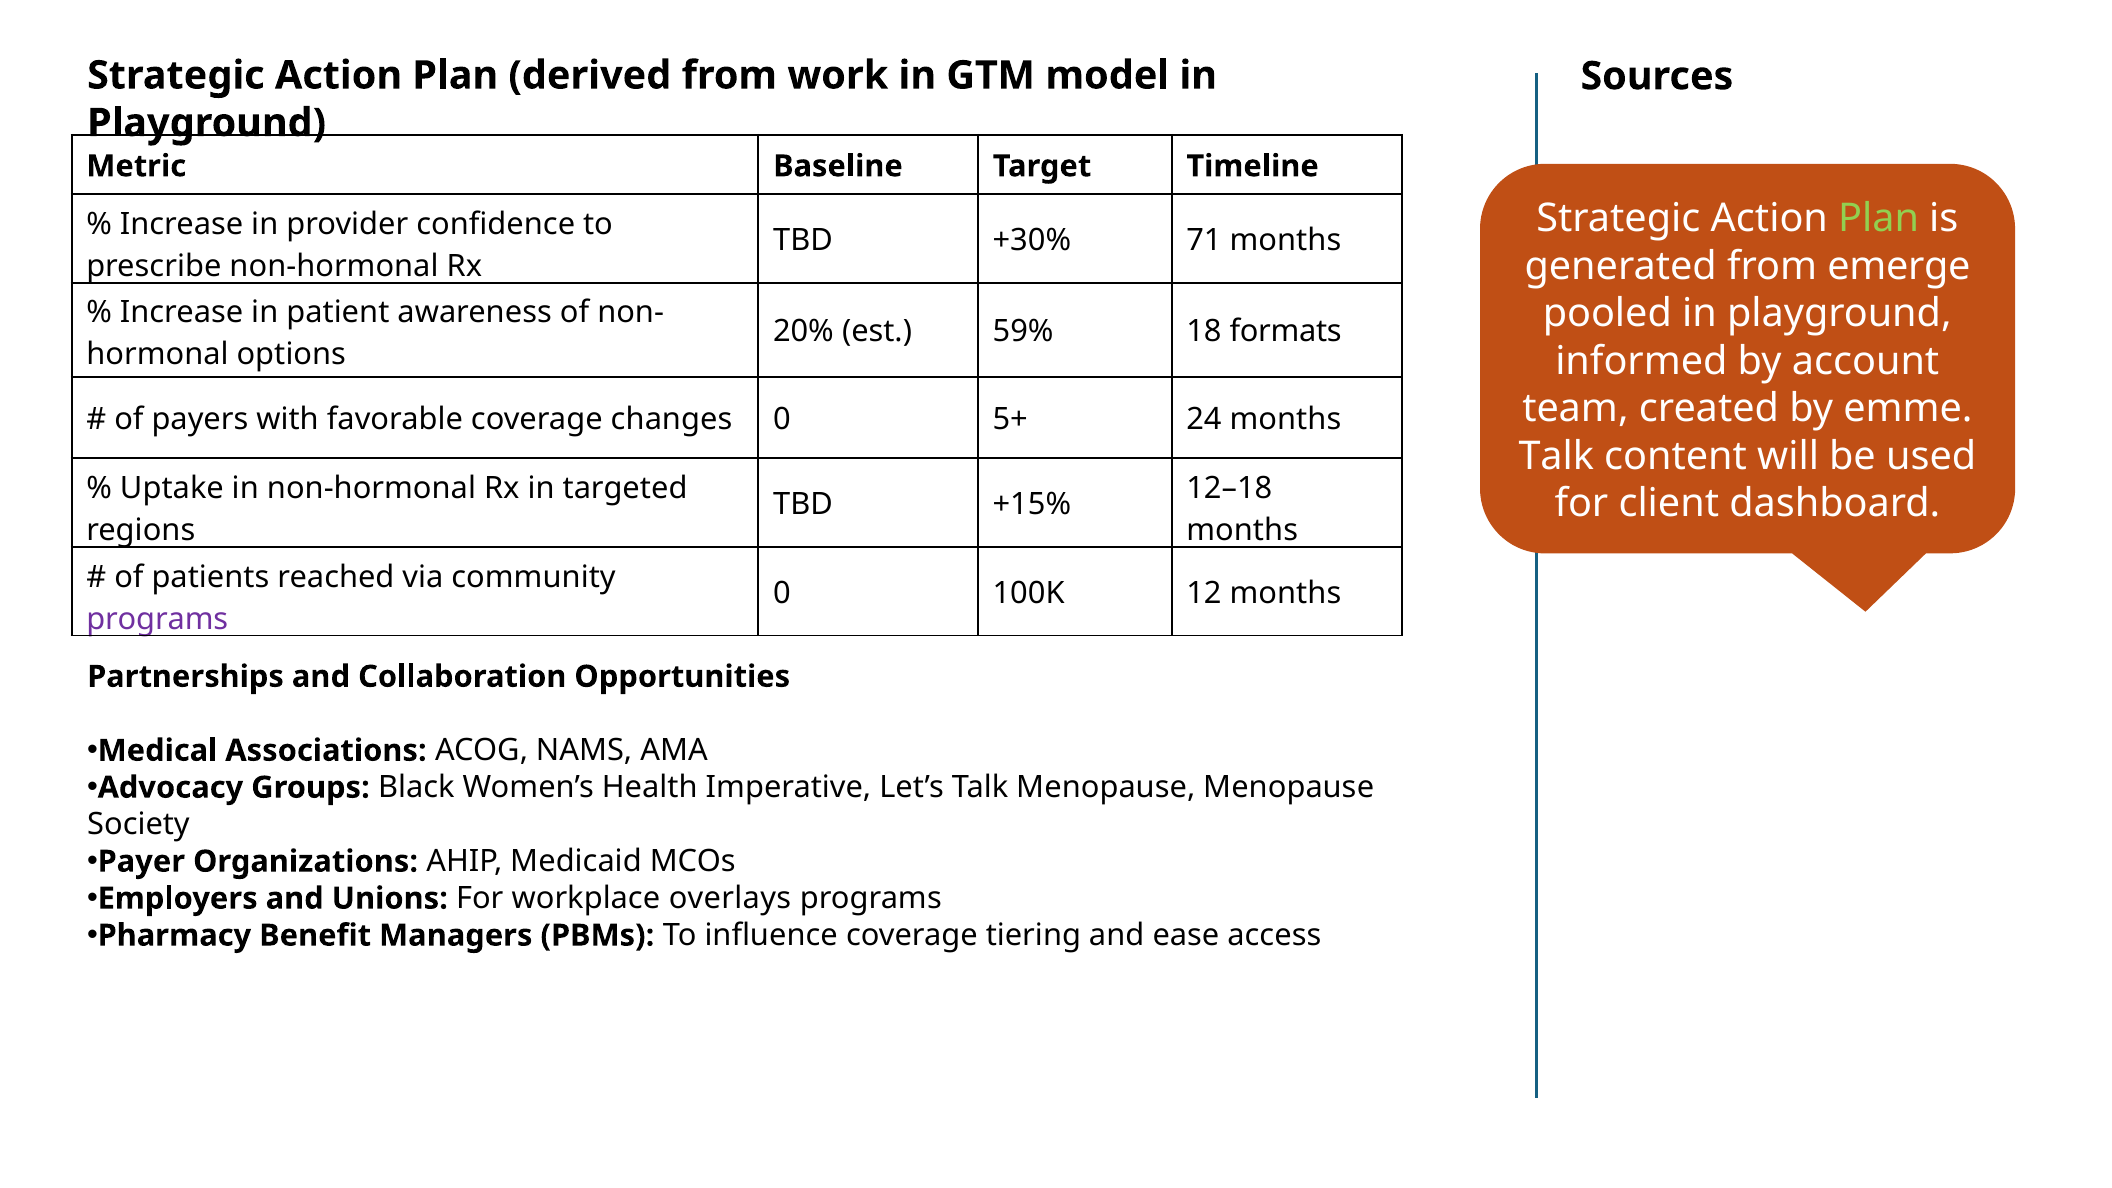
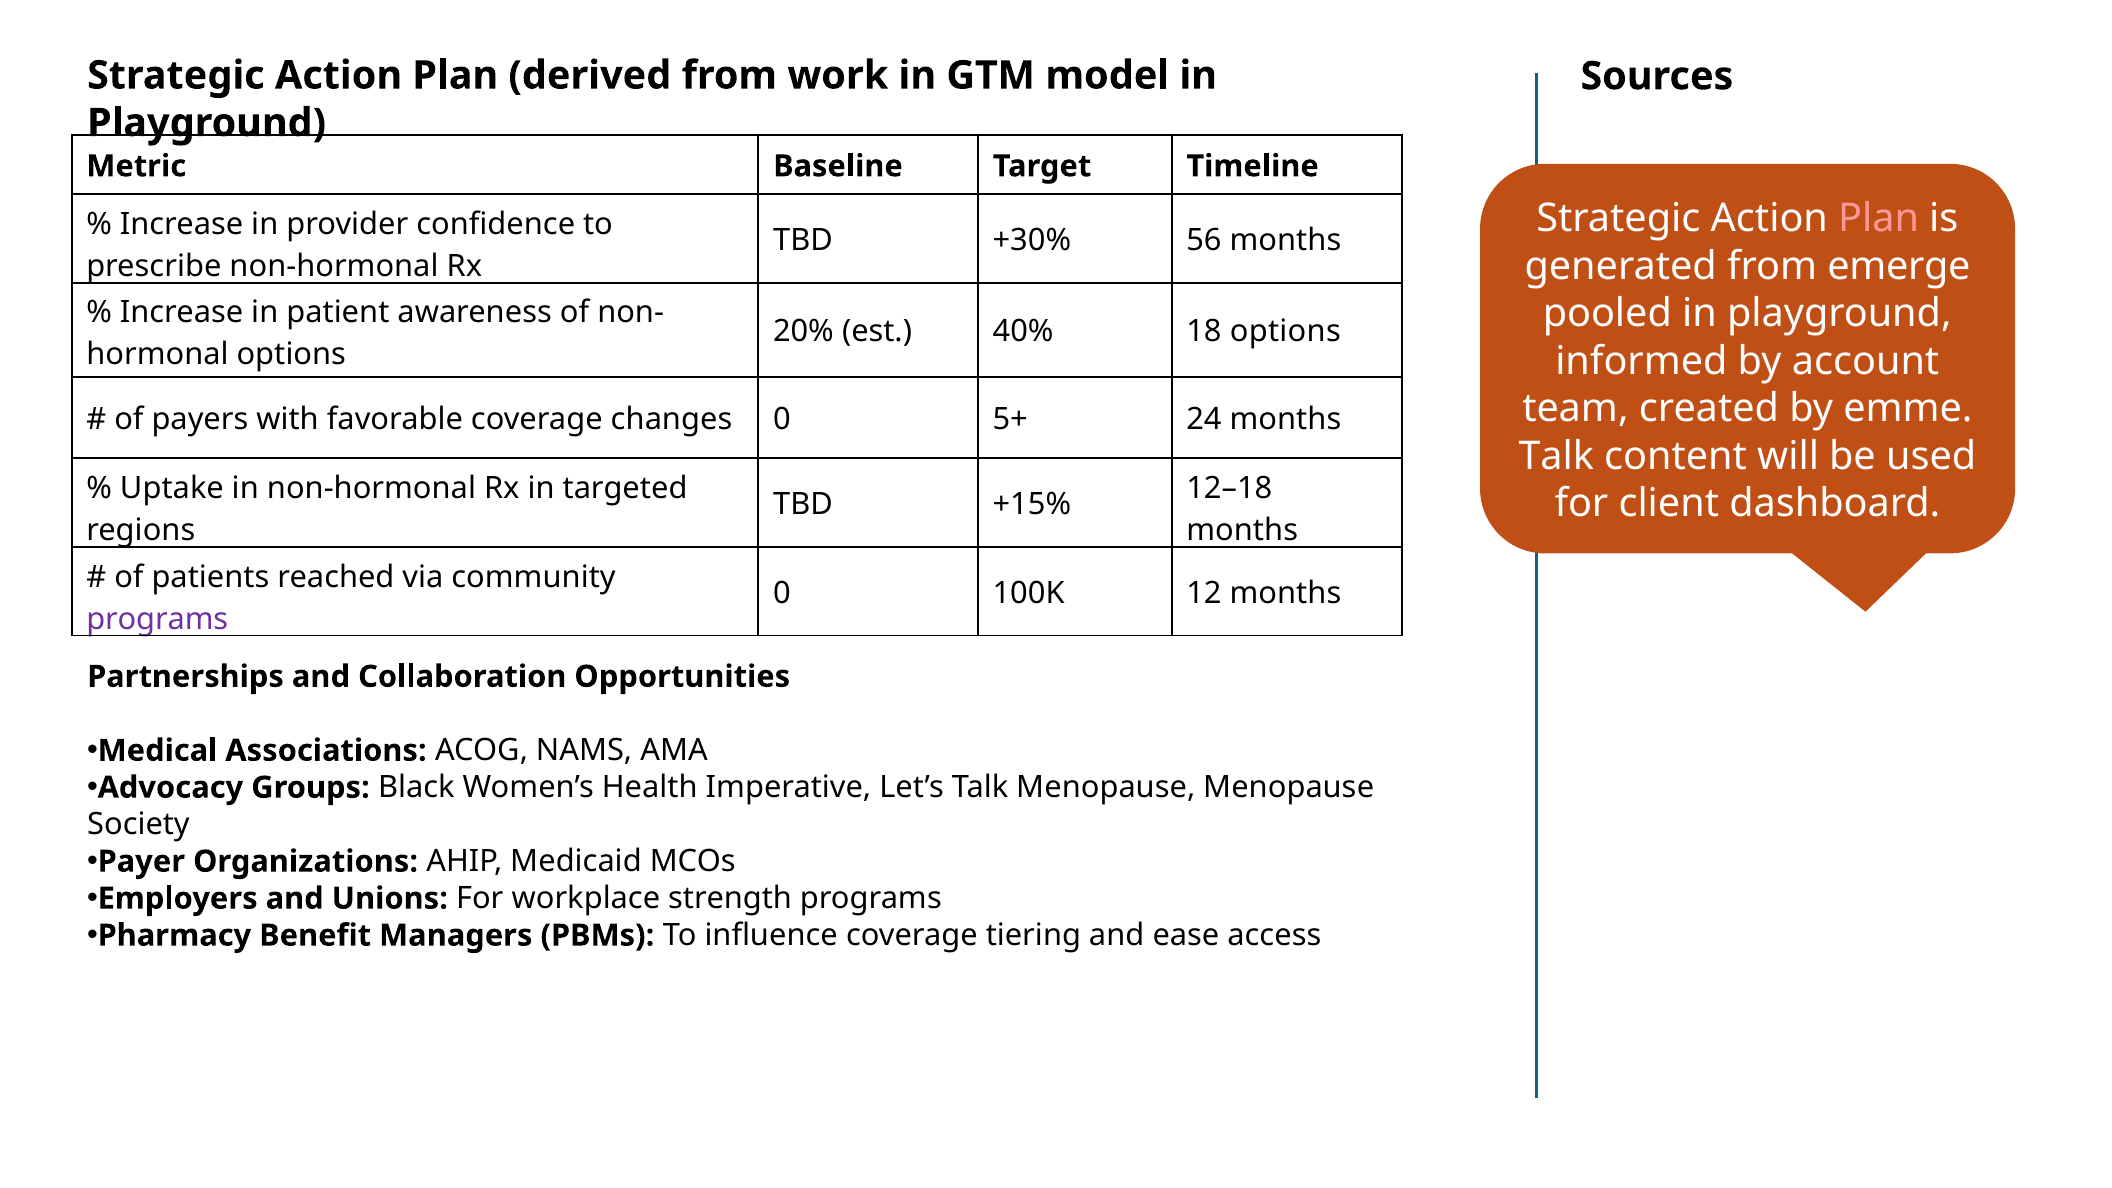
Plan colour: light green -> pink (1879, 219)
71: 71 -> 56 (1204, 240)
59%: 59% -> 40% (1023, 332)
18 formats: formats -> options (1285, 332)
overlays: overlays -> strength (730, 899)
